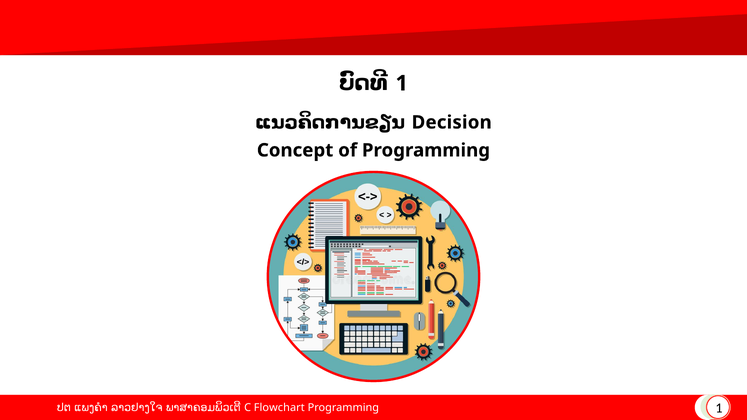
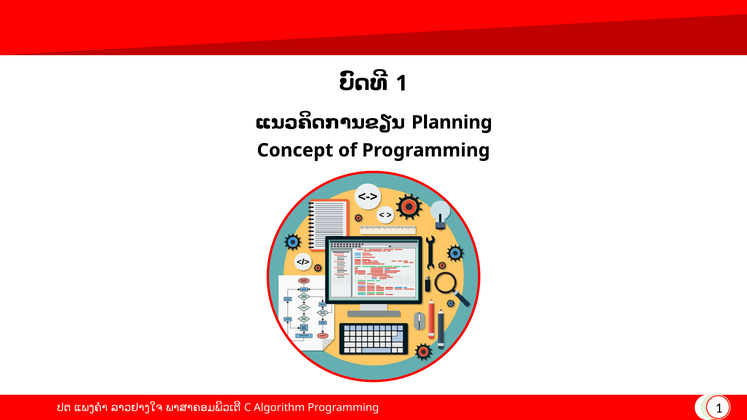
Decision: Decision -> Planning (452, 122)
Flowchart: Flowchart -> Algorithm (279, 408)
